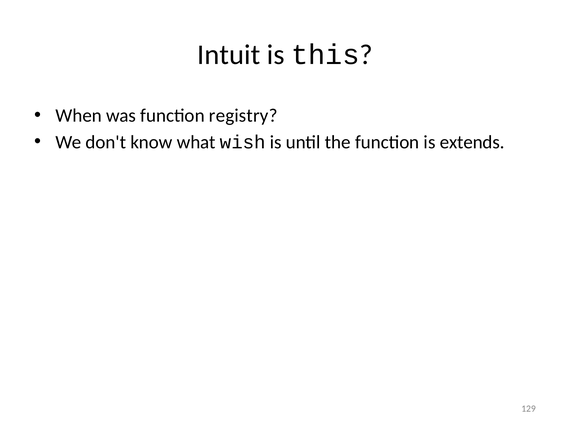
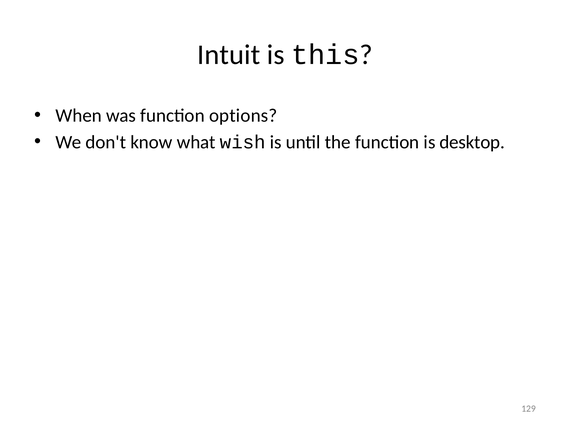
registry: registry -> options (243, 115)
extends: extends -> desktop (472, 142)
